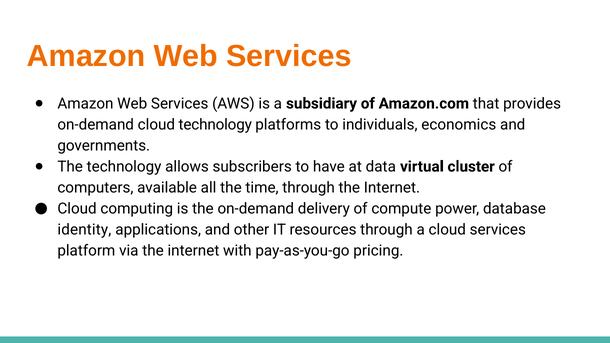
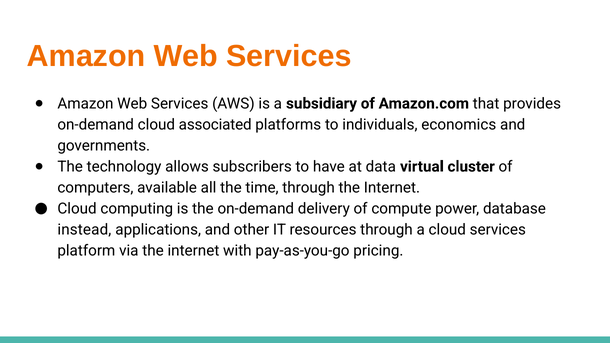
cloud technology: technology -> associated (215, 125)
identity: identity -> instead (84, 230)
